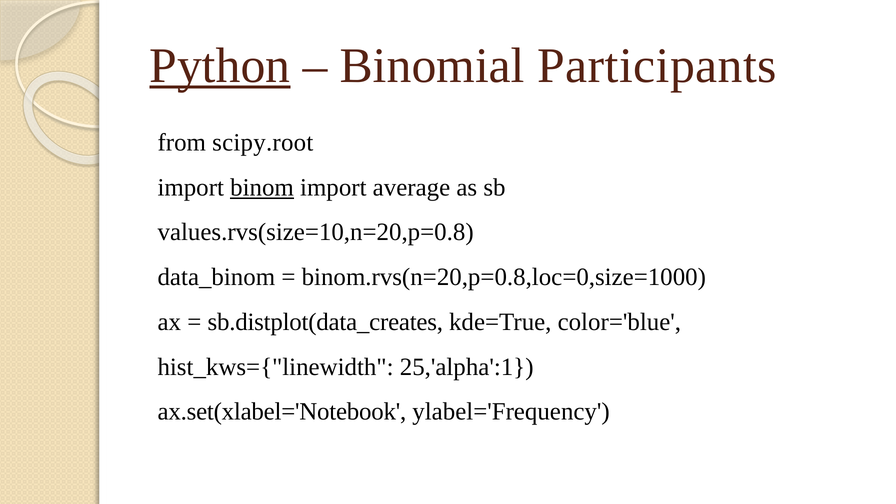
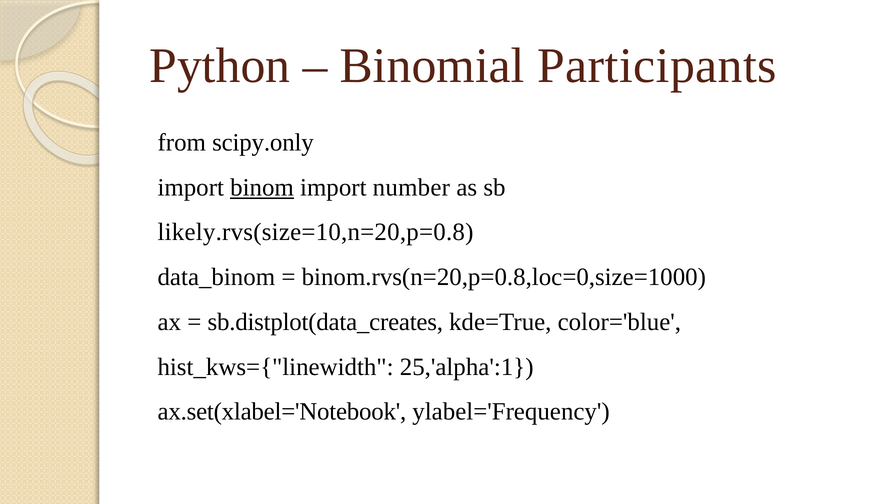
Python underline: present -> none (220, 66)
scipy.root: scipy.root -> scipy.only (263, 142)
average: average -> number (411, 187)
values.rvs(size=10,n=20,p=0.8: values.rvs(size=10,n=20,p=0.8 -> likely.rvs(size=10,n=20,p=0.8 (316, 232)
